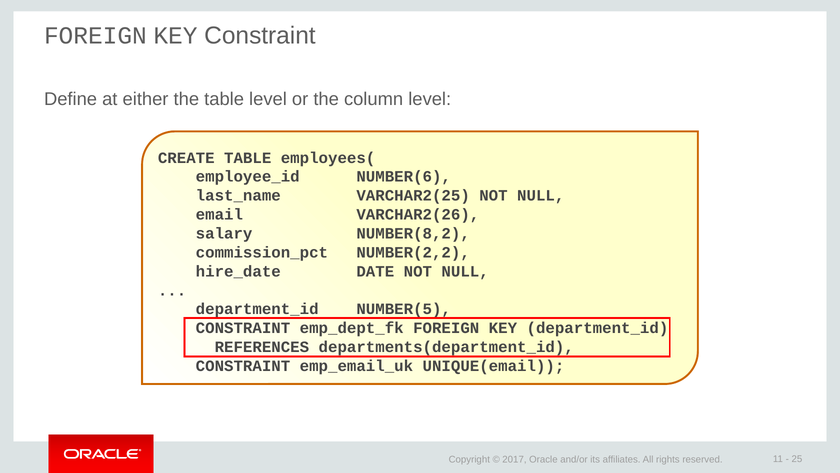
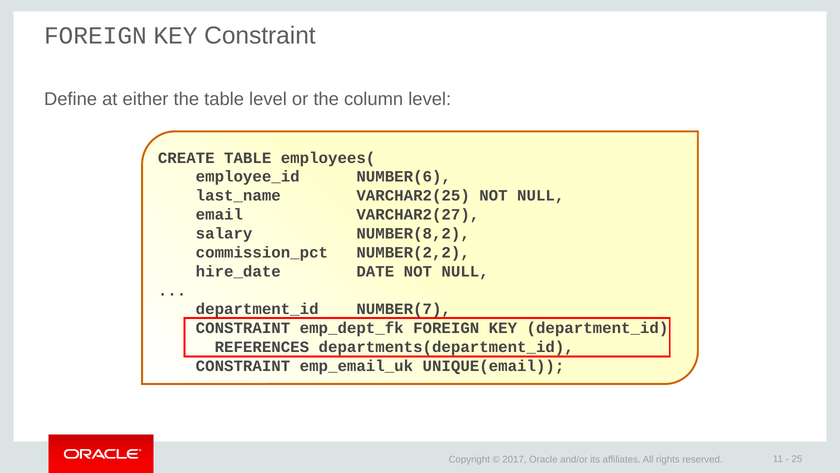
VARCHAR2(26: VARCHAR2(26 -> VARCHAR2(27 (418, 214)
NUMBER(5: NUMBER(5 -> NUMBER(7 (404, 309)
